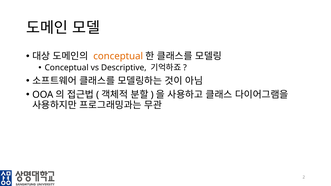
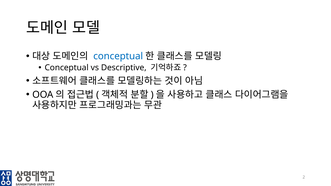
conceptual colour: orange -> blue (118, 56)
